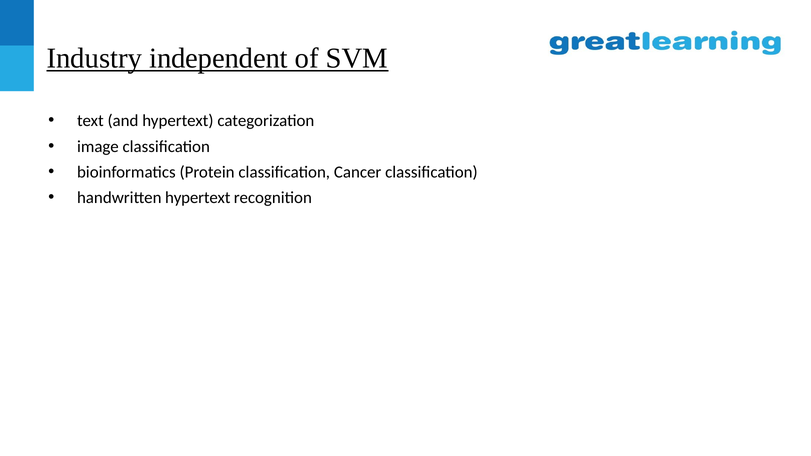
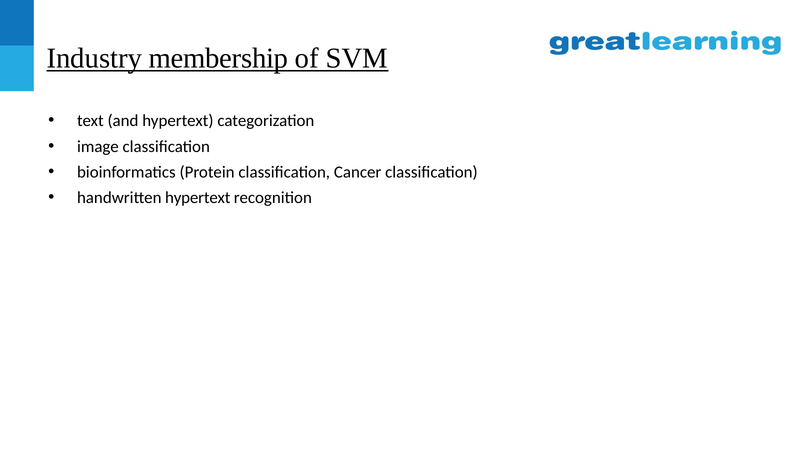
independent: independent -> membership (219, 58)
